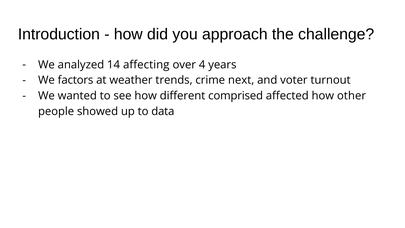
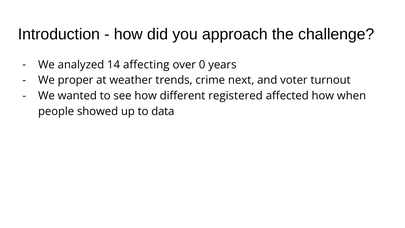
4: 4 -> 0 (202, 65)
factors: factors -> proper (76, 80)
comprised: comprised -> registered (236, 96)
other: other -> when (352, 96)
